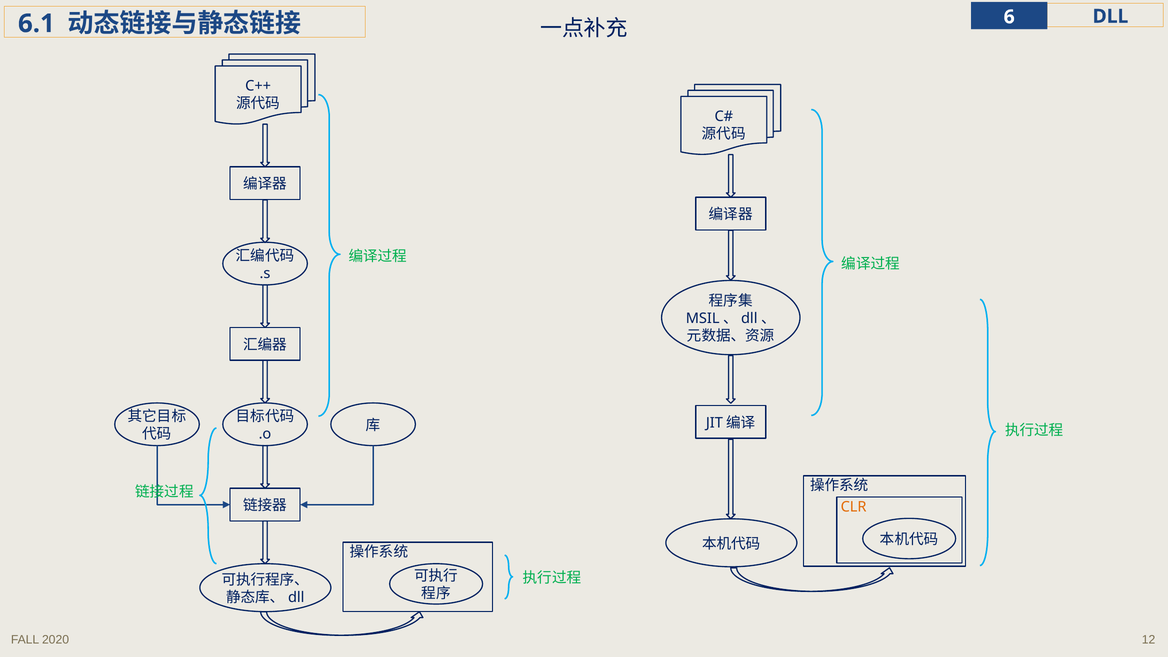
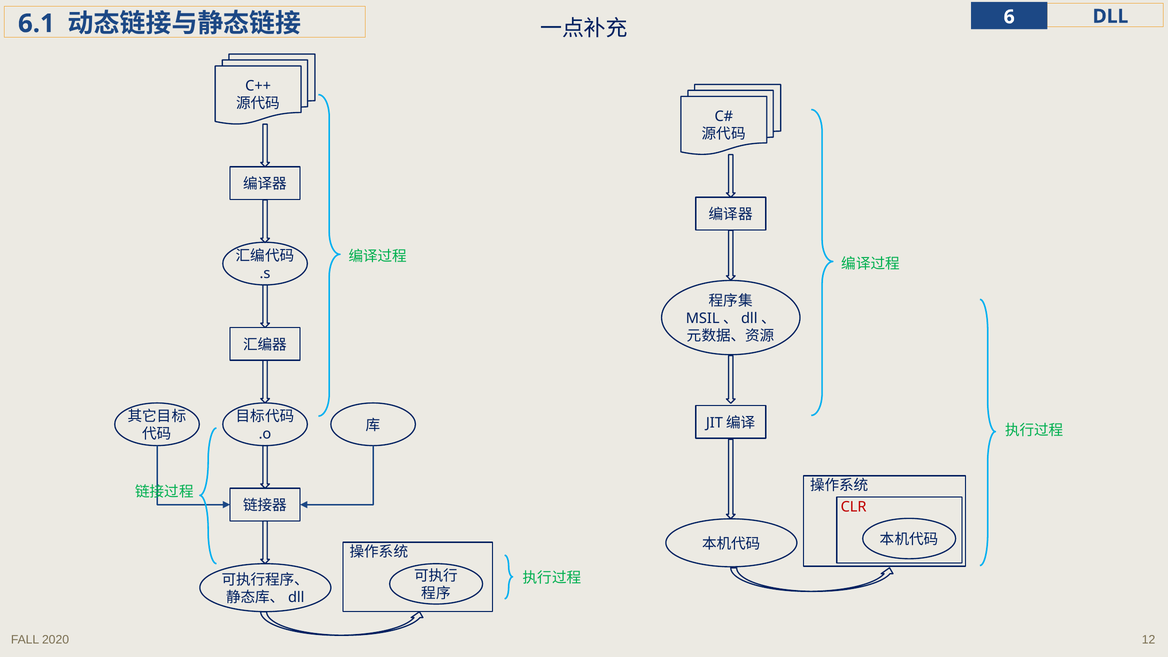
CLR colour: orange -> red (854, 507)
